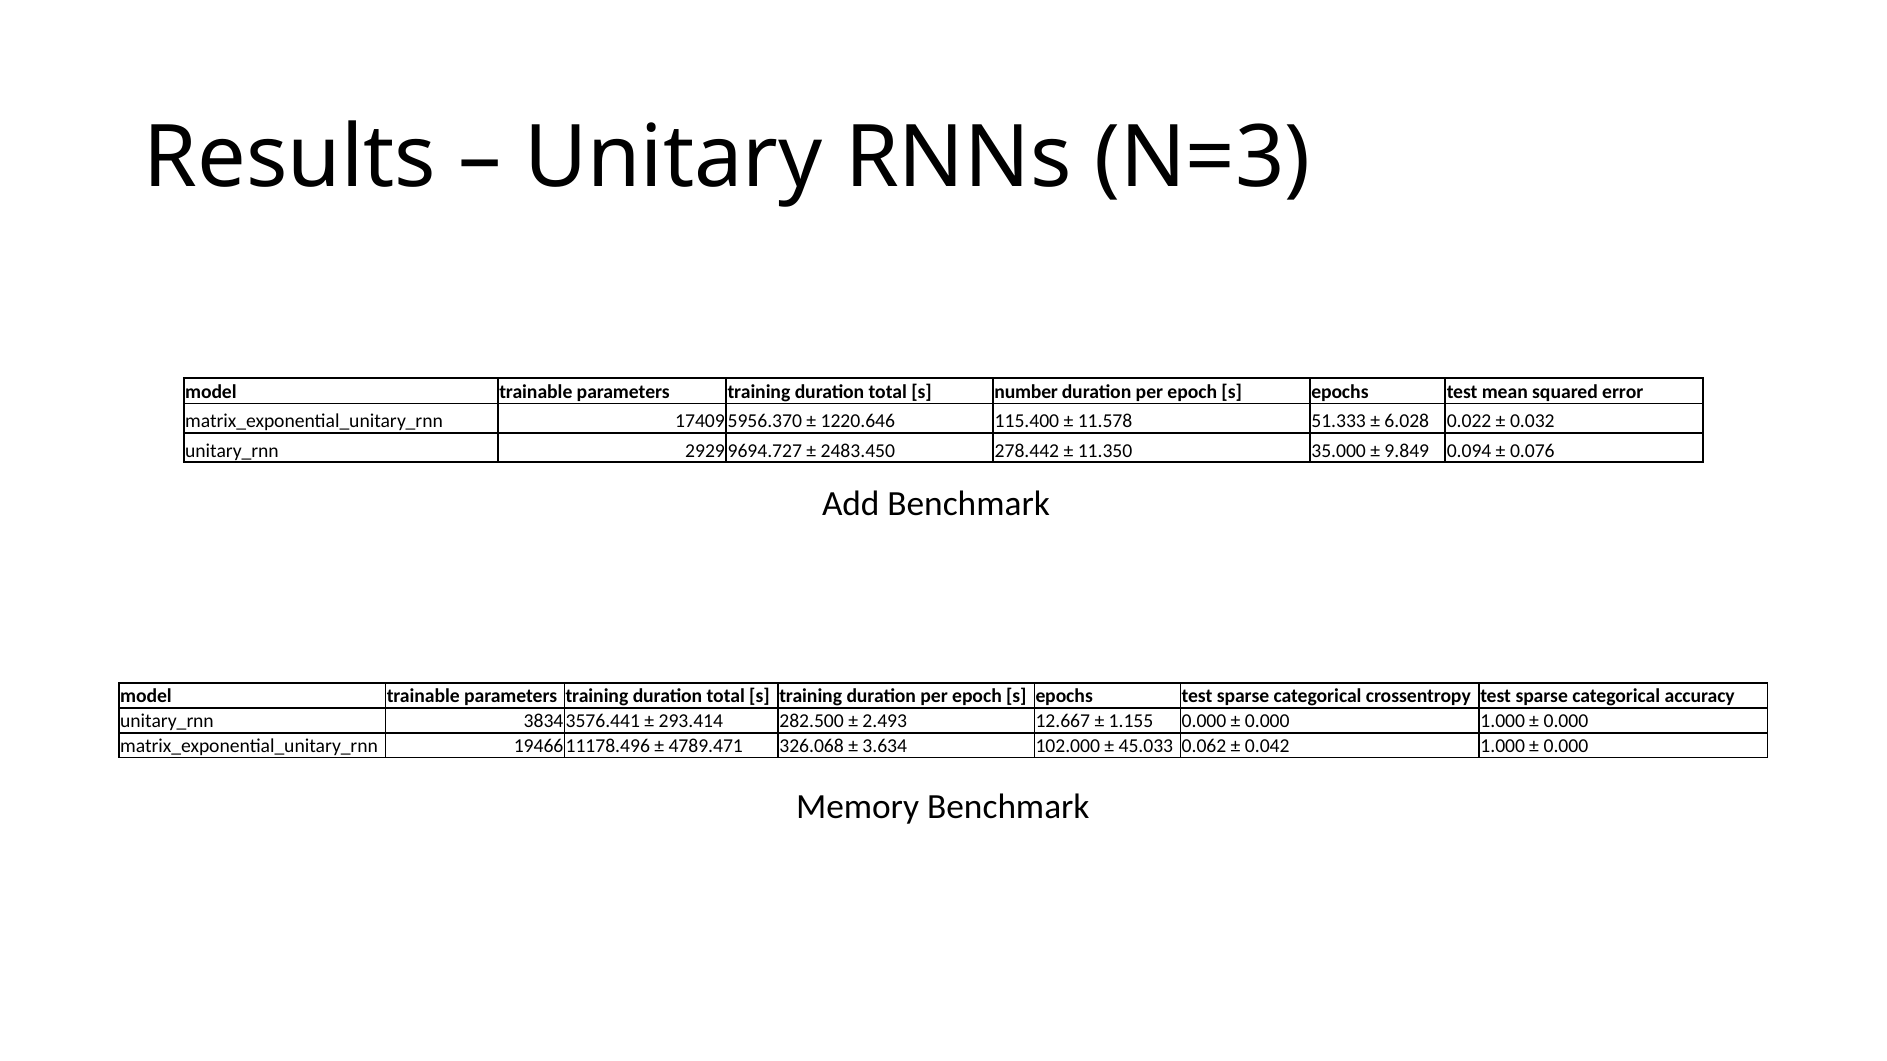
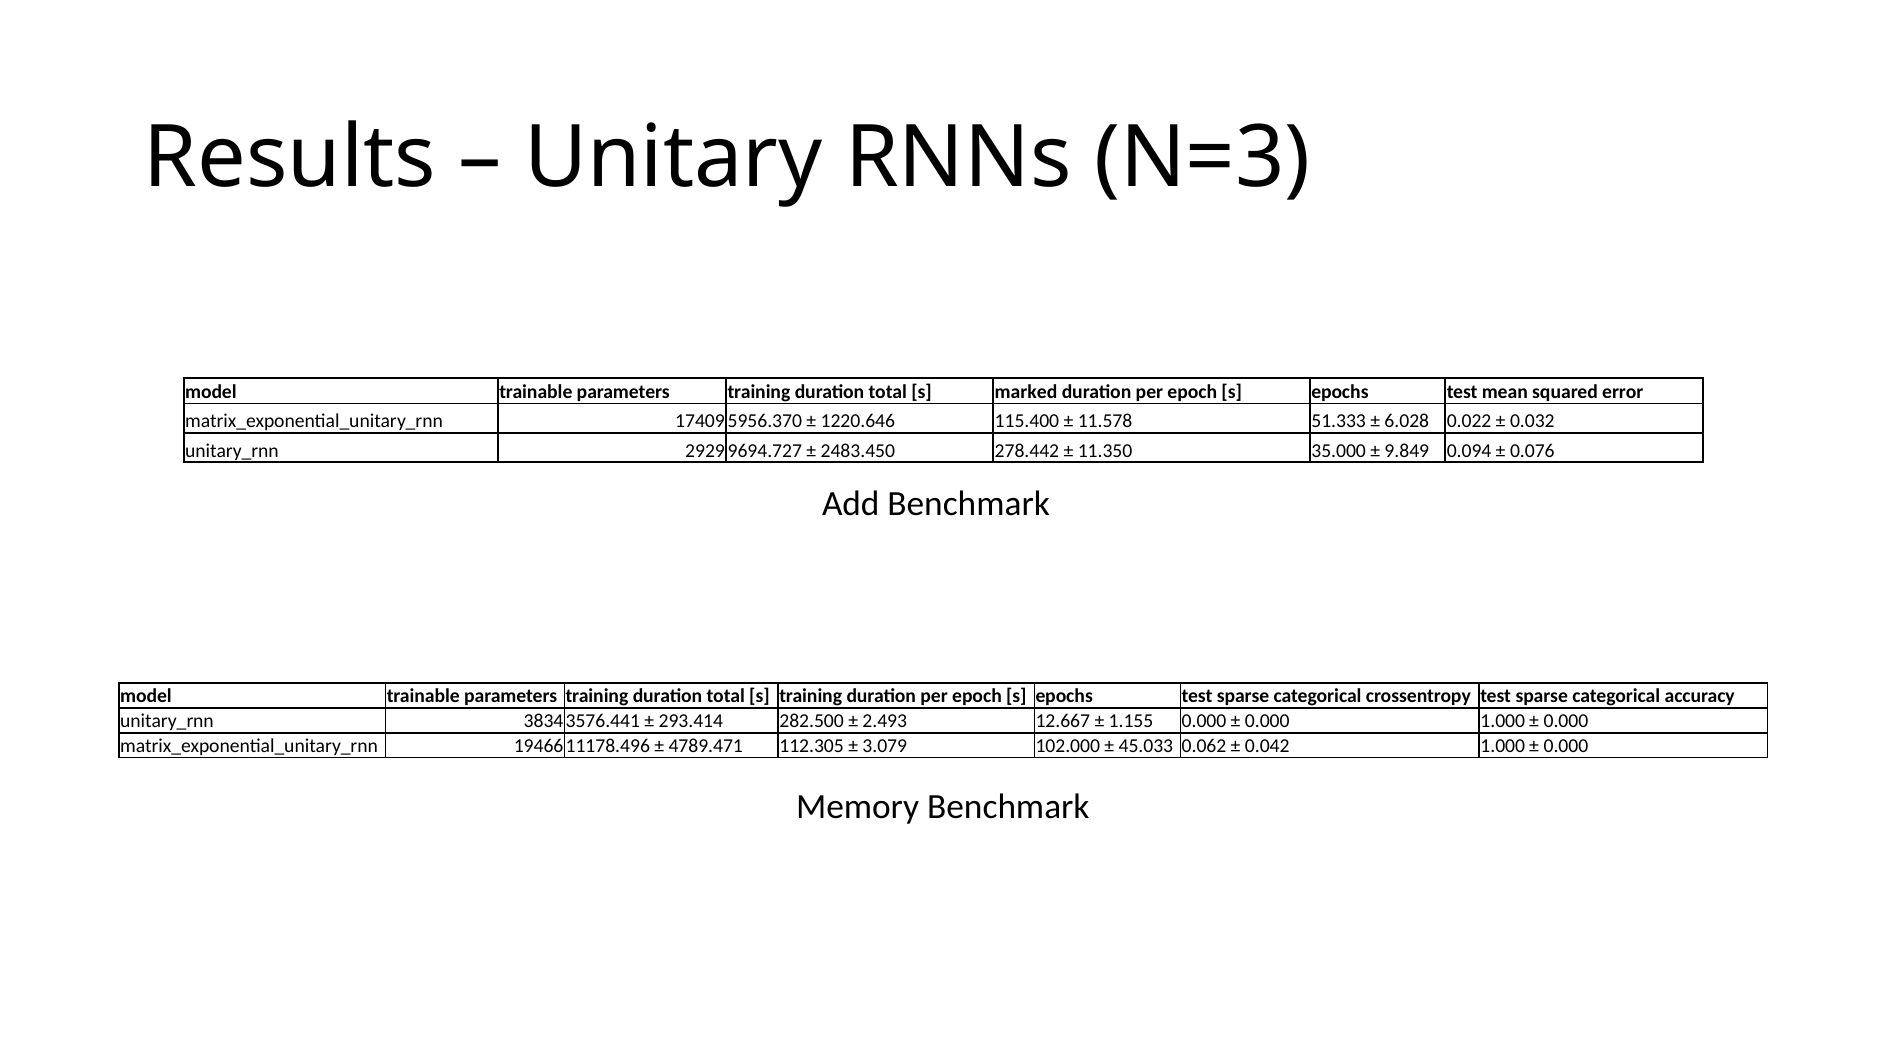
number: number -> marked (1026, 392)
326.068: 326.068 -> 112.305 (812, 746)
3.634: 3.634 -> 3.079 (885, 746)
